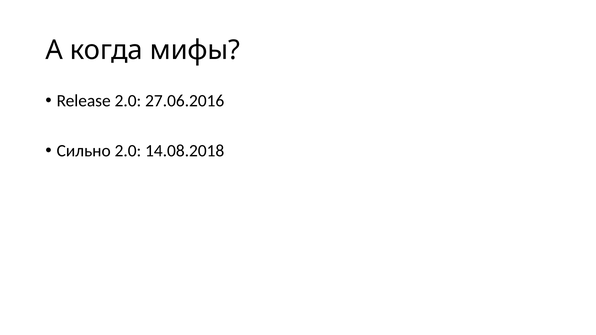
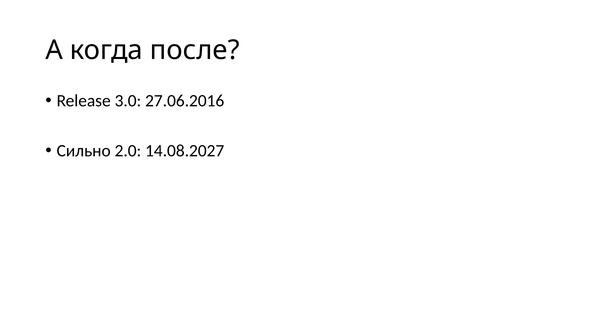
мифы: мифы -> после (195, 50)
Release 2.0: 2.0 -> 3.0 (128, 101)
14.08.2018: 14.08.2018 -> 14.08.2027 (185, 151)
